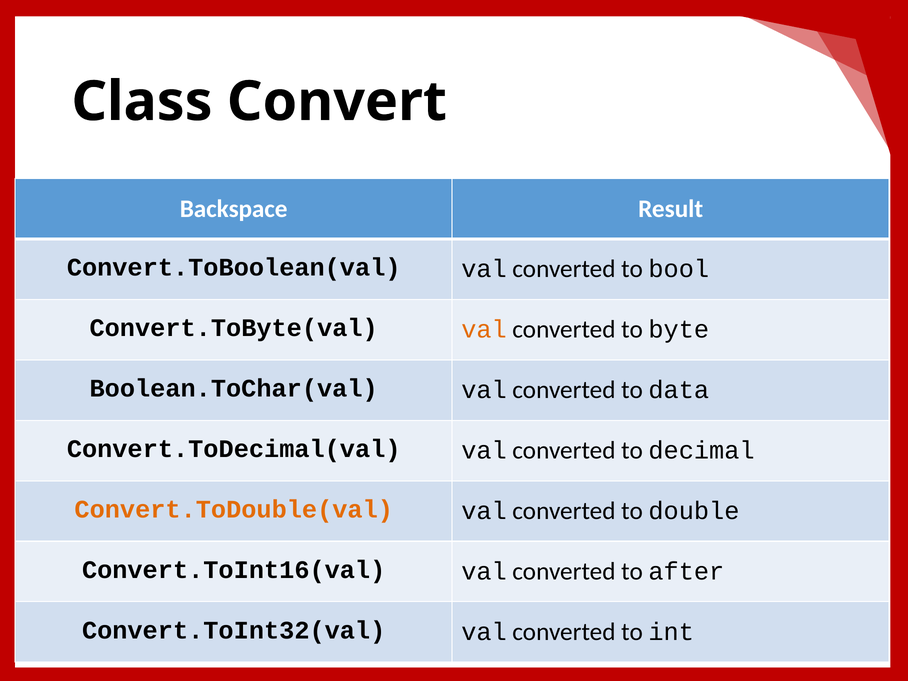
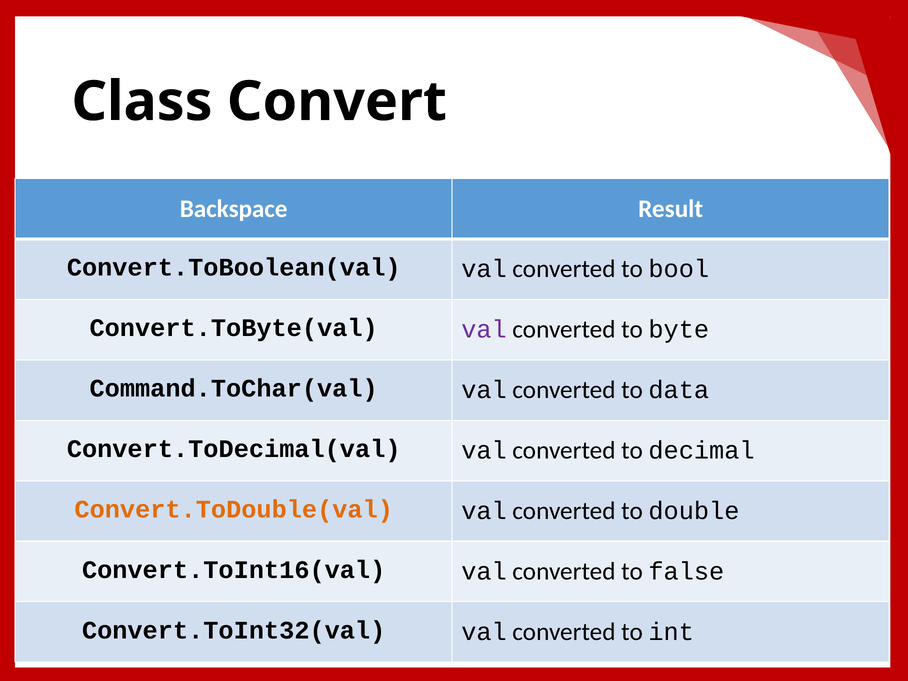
val colour: orange -> purple (484, 330)
Boolean.ToChar(val: Boolean.ToChar(val -> Command.ToChar(val (234, 389)
after: after -> false (686, 571)
